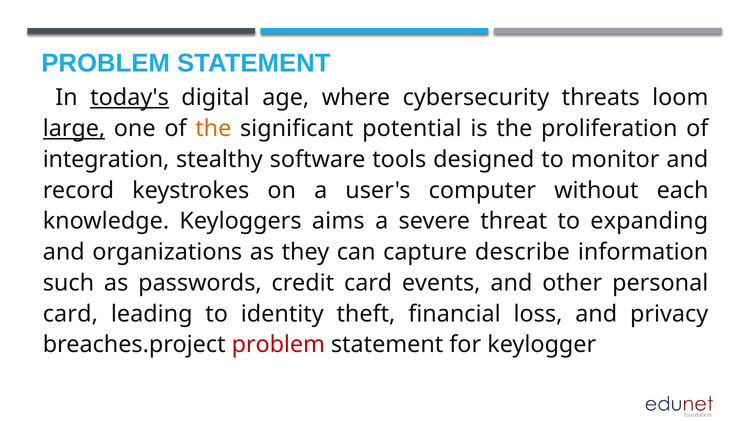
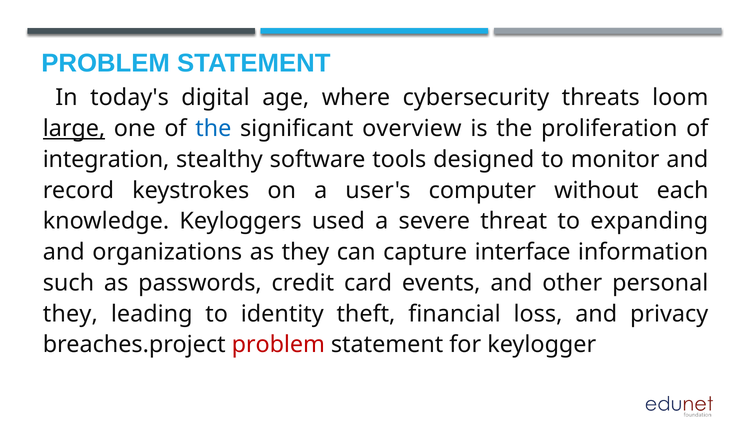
today's underline: present -> none (130, 98)
the colour: orange -> blue (213, 129)
potential: potential -> overview (412, 129)
aims: aims -> used (338, 221)
describe: describe -> interface (523, 252)
card: card -> they (70, 314)
